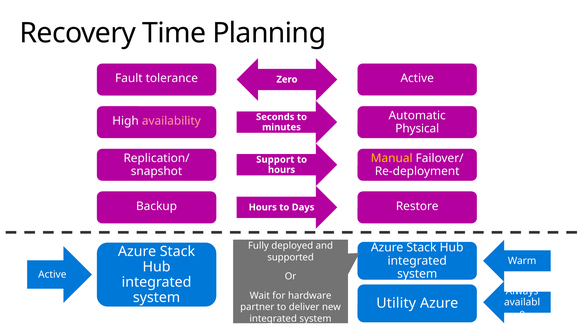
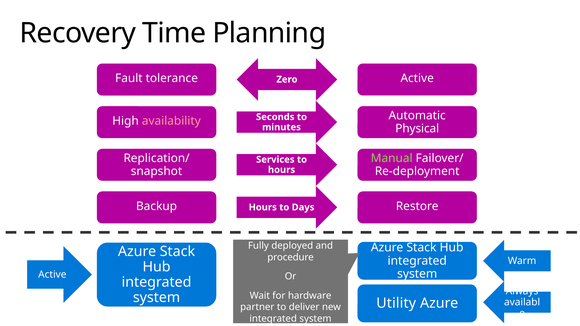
Manual colour: yellow -> light green (392, 158)
Support: Support -> Services (275, 160)
supported: supported -> procedure (291, 257)
